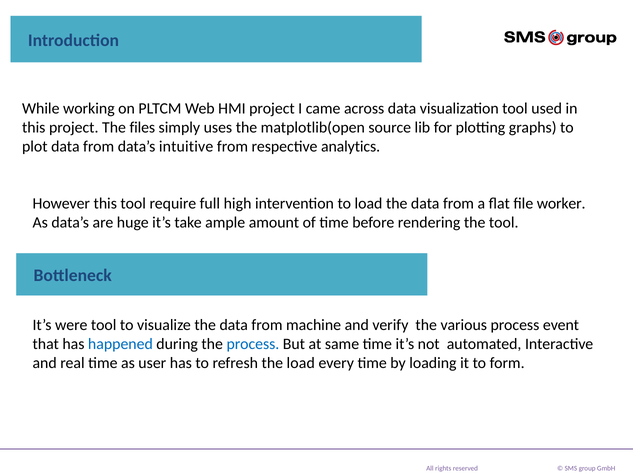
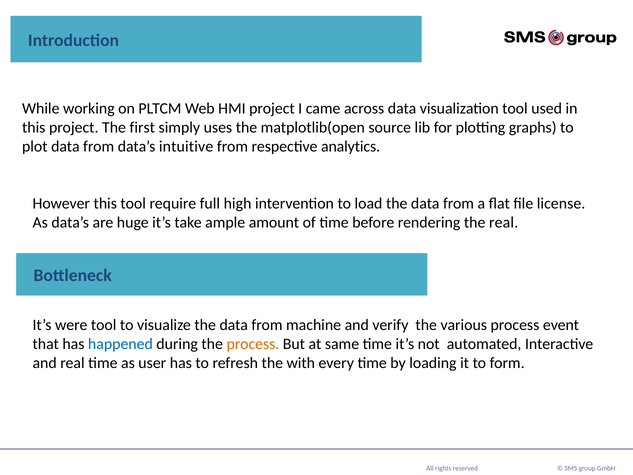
files: files -> first (142, 128)
worker: worker -> license (561, 204)
the tool: tool -> real (504, 223)
process colour: blue -> orange (253, 344)
the load: load -> with (301, 363)
